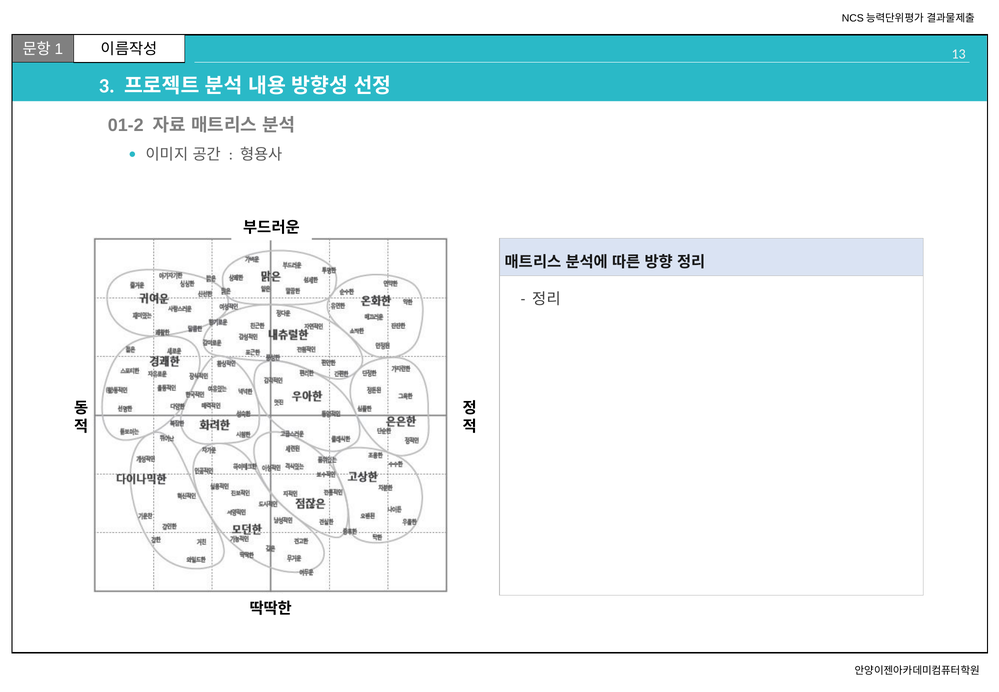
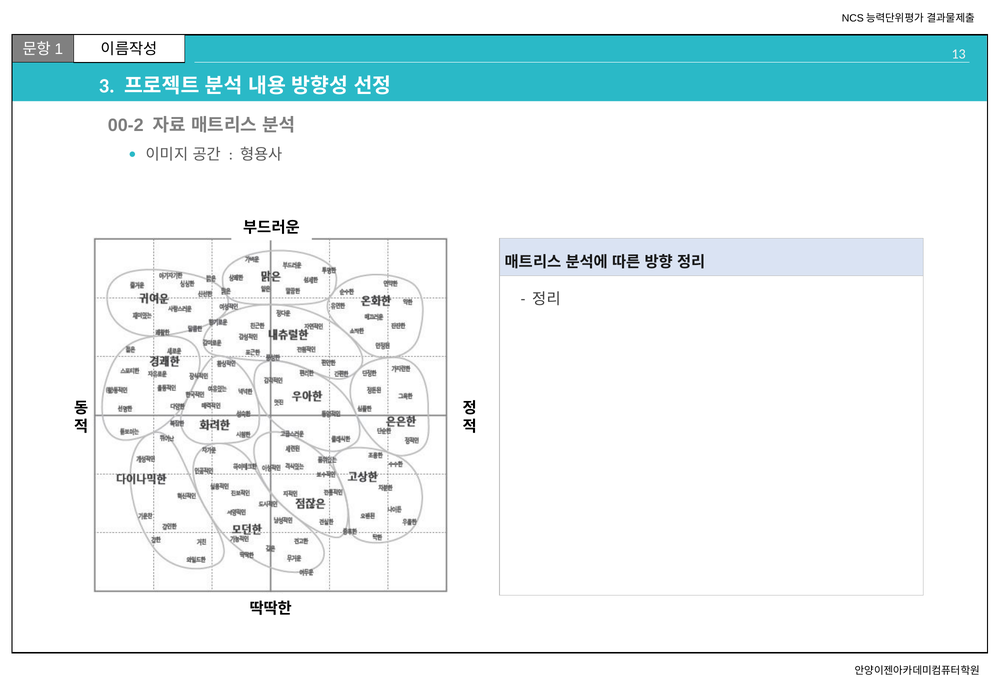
01-2: 01-2 -> 00-2 (126, 125)
